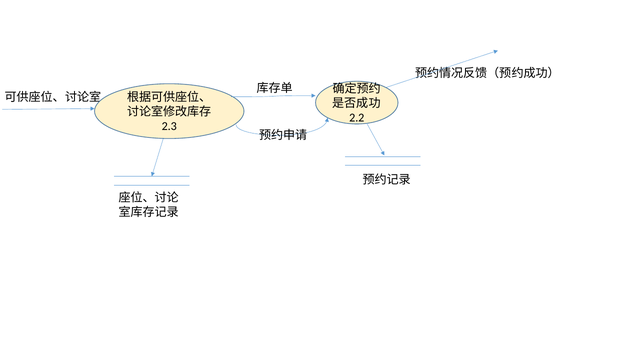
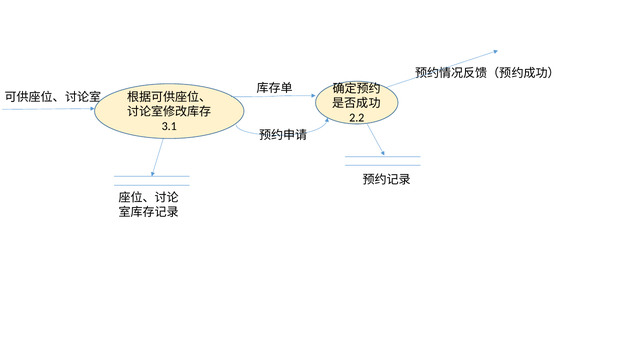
2.3: 2.3 -> 3.1 (169, 126)
